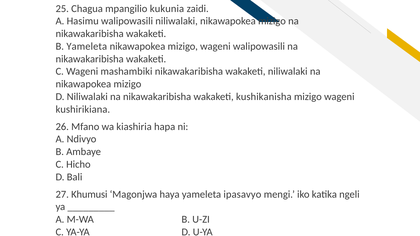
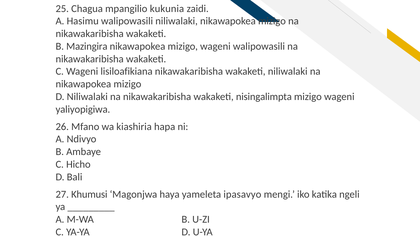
B Yameleta: Yameleta -> Mazingira (87, 46)
mashambiki: mashambiki -> lisiloafikiana (127, 72)
kushikanisha: kushikanisha -> nisingalimpta (264, 97)
kushirikiana: kushirikiana -> yaliyopigiwa (83, 109)
